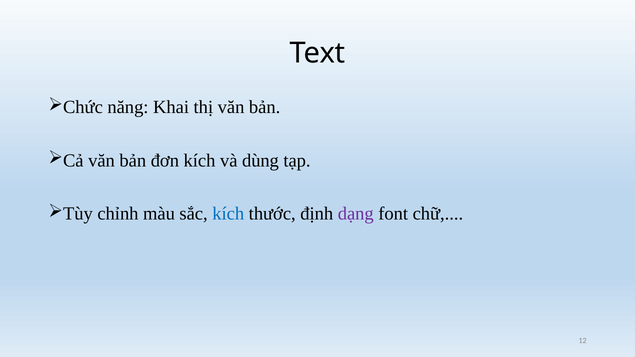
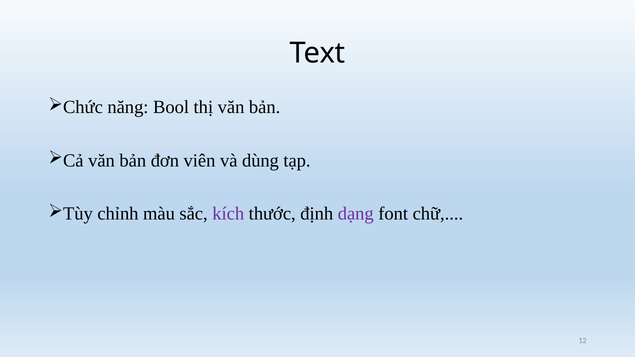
Khai: Khai -> Bool (171, 107)
đơn kích: kích -> viên (200, 161)
kích colour: blue -> purple (228, 214)
